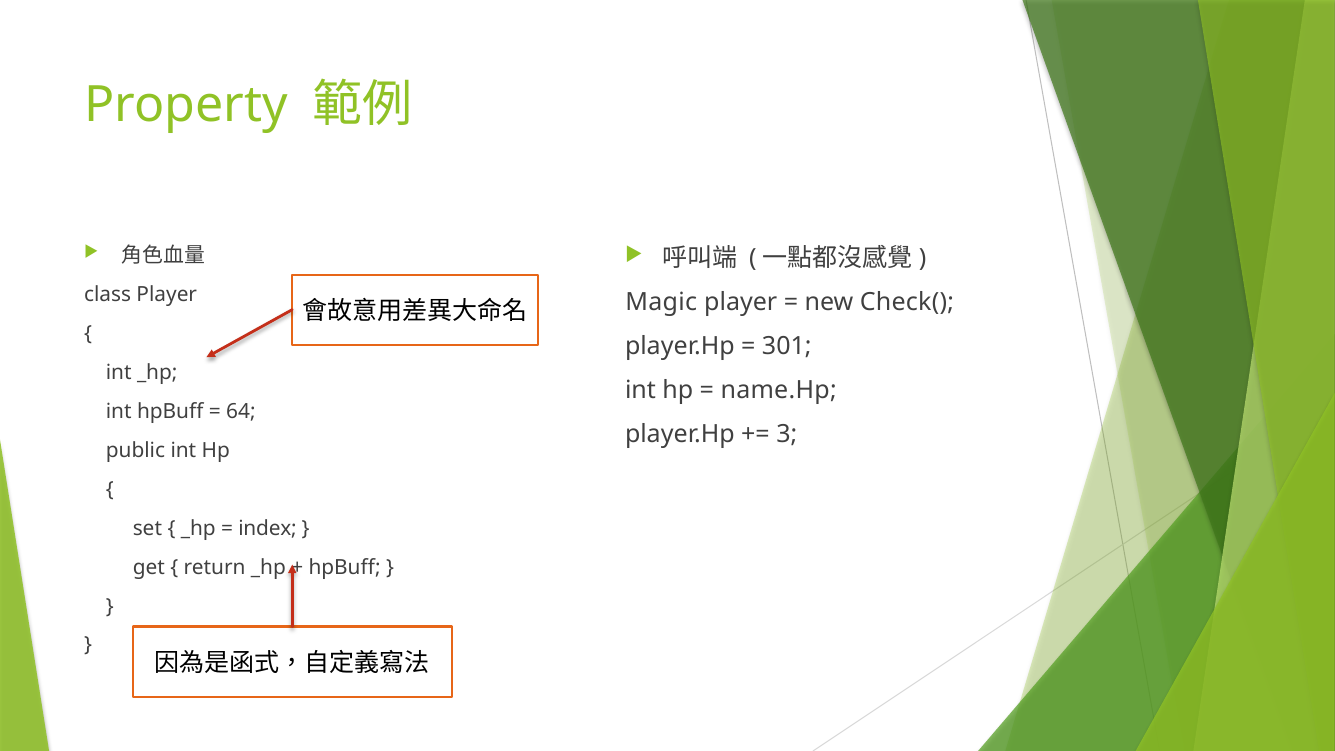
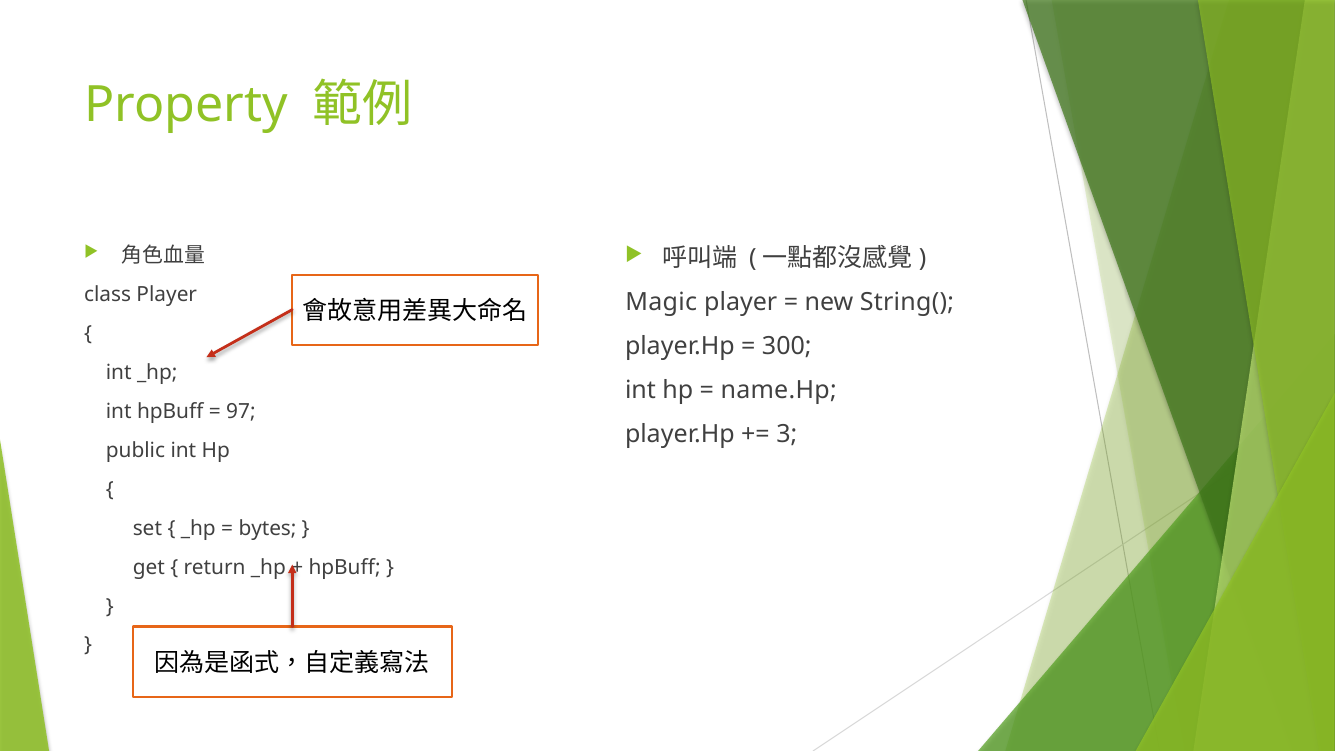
Check(: Check( -> String( (907, 302)
301: 301 -> 300 (787, 346)
64: 64 -> 97 (241, 411)
index: index -> bytes (267, 528)
